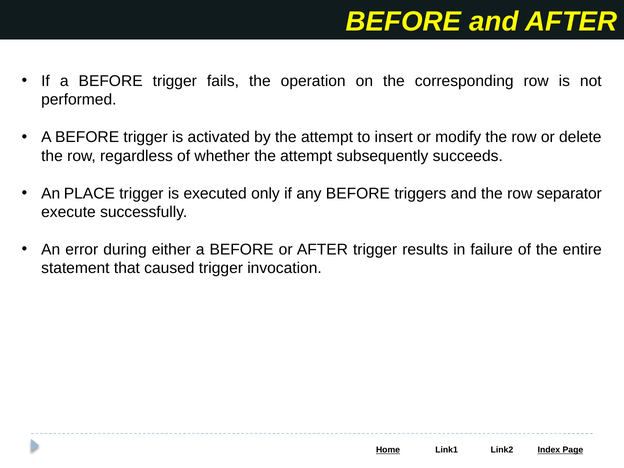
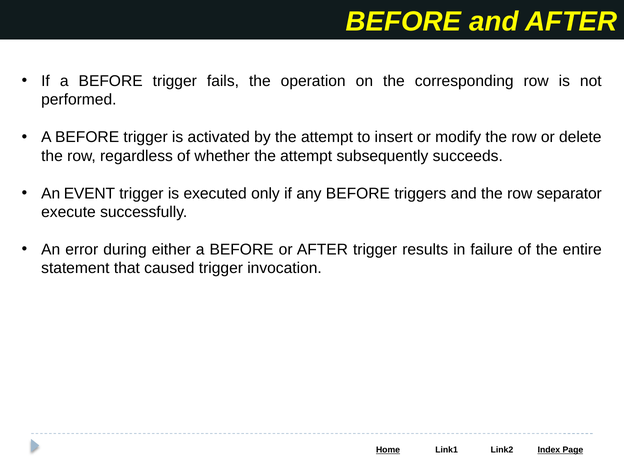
PLACE: PLACE -> EVENT (89, 193)
